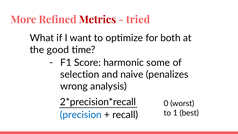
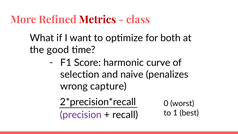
tried: tried -> class (138, 20)
some: some -> curve (158, 63)
analysis: analysis -> capture (108, 86)
precision colour: blue -> purple (81, 115)
